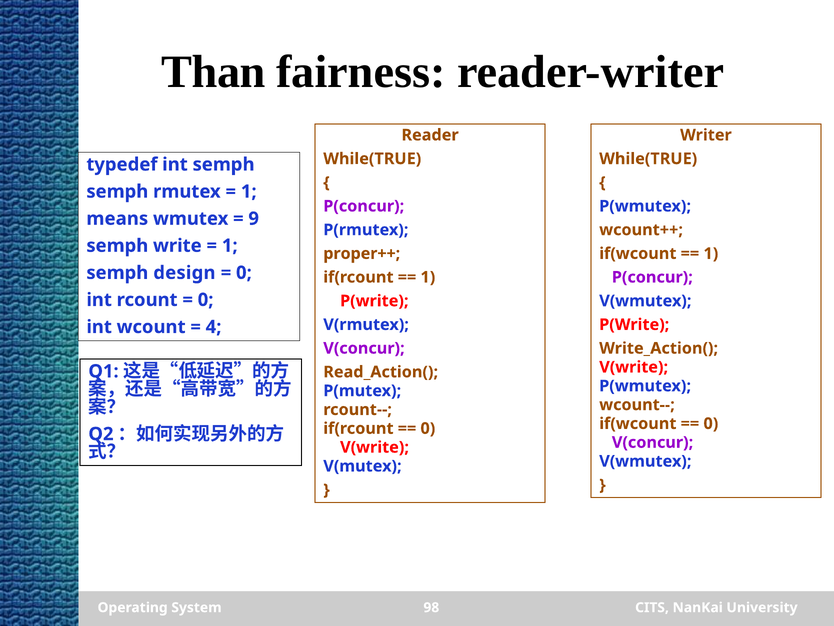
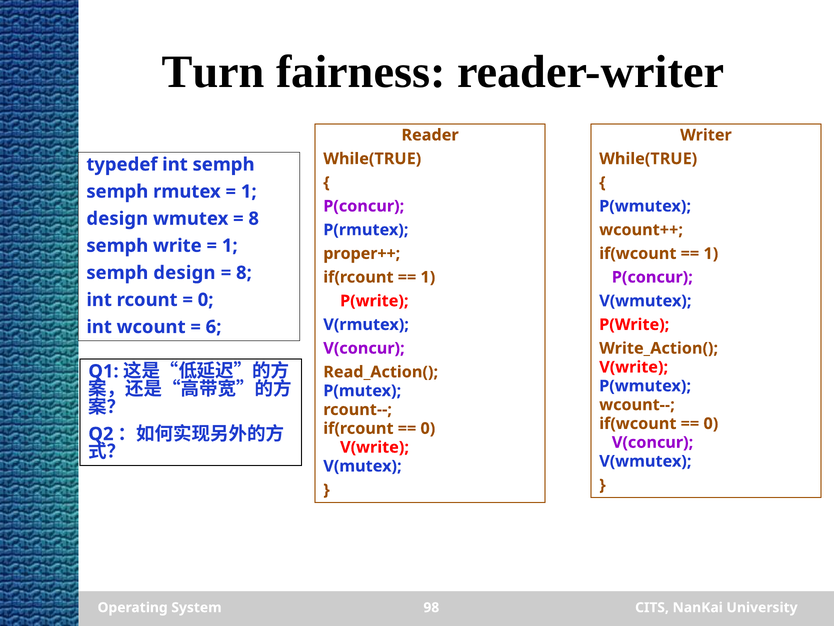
Than: Than -> Turn (213, 72)
means: means -> design (117, 218)
9: 9 -> 8 (254, 218)
0: 0 -> 8 (244, 273)
4: 4 -> 6 (214, 327)
